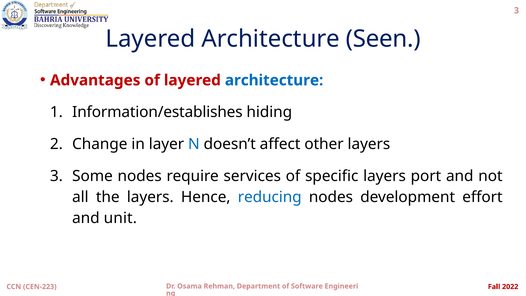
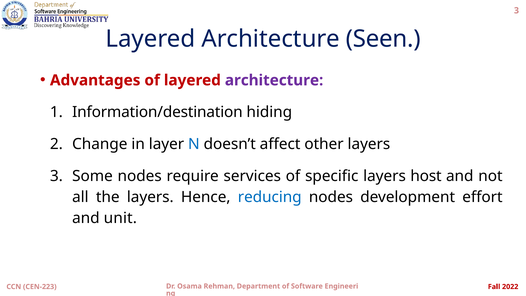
architecture colour: blue -> purple (274, 80)
Information/establishes: Information/establishes -> Information/destination (157, 112)
port: port -> host (426, 176)
